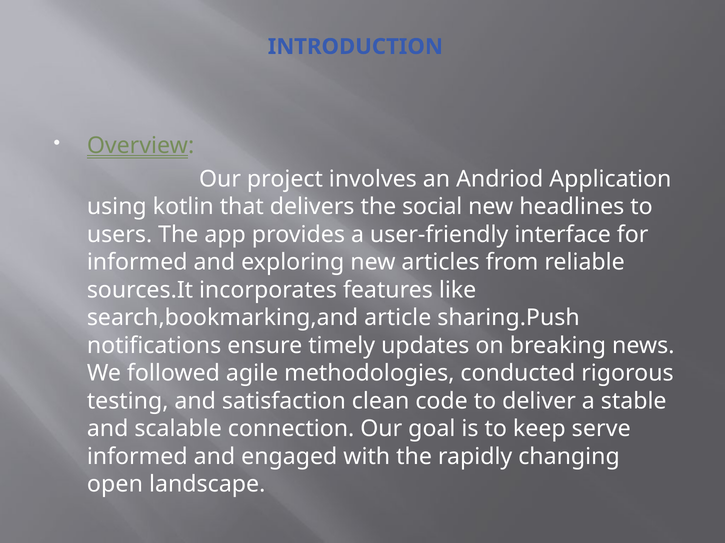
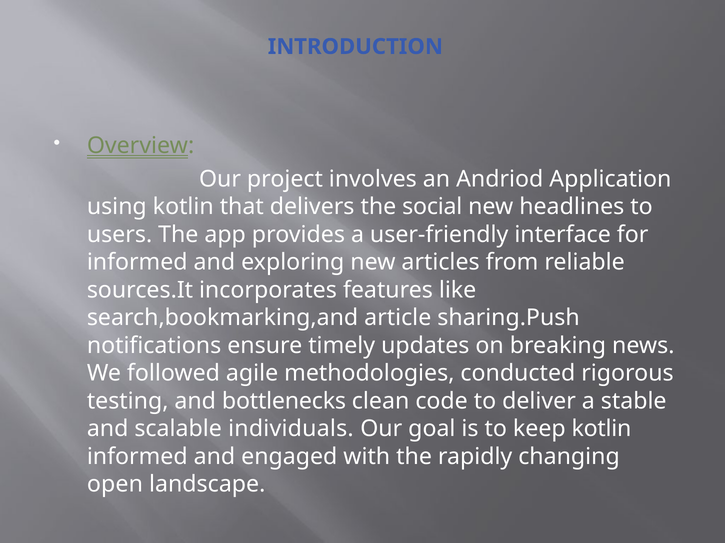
satisfaction: satisfaction -> bottlenecks (284, 402)
connection: connection -> individuals (291, 429)
keep serve: serve -> kotlin (601, 429)
